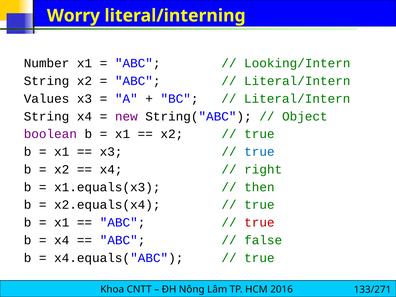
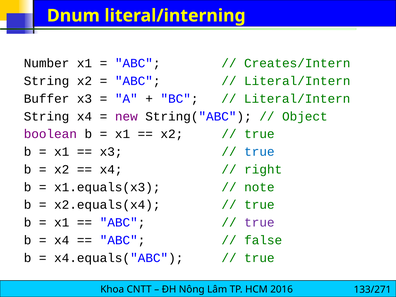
Worry: Worry -> Dnum (73, 16)
Looking/Intern: Looking/Intern -> Creates/Intern (297, 63)
Values: Values -> Buffer (47, 99)
then: then -> note (259, 187)
true colour: red -> purple (259, 223)
